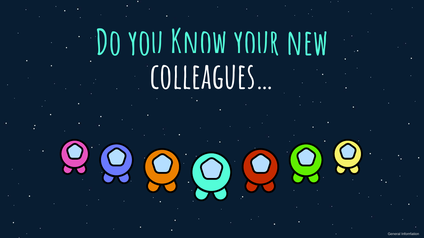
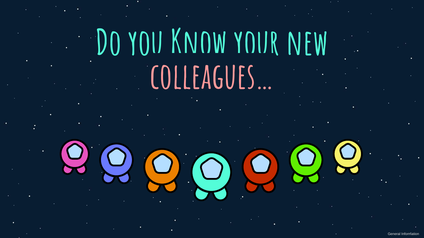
colleagues… colour: white -> pink (212, 77)
